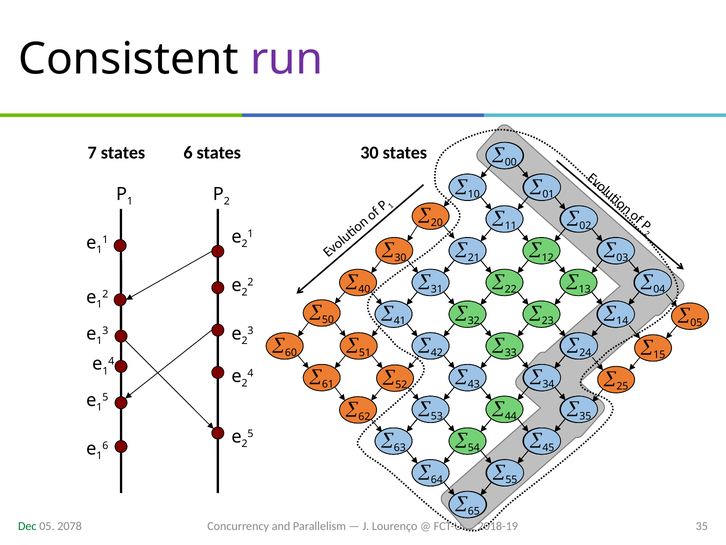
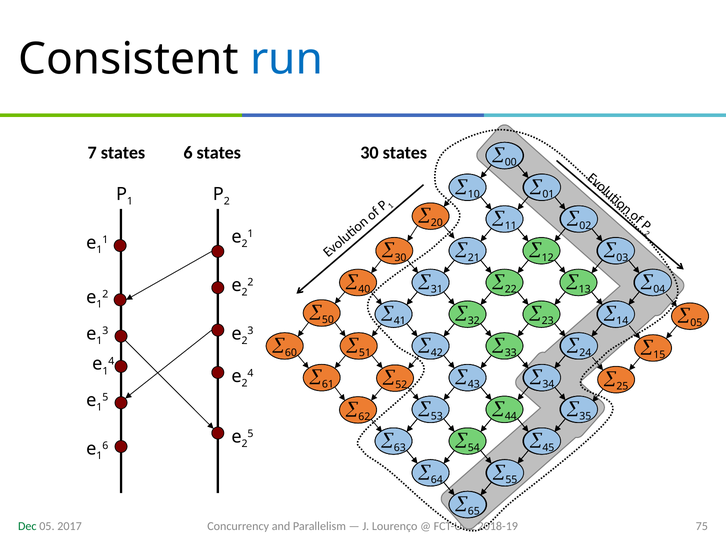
run colour: purple -> blue (287, 59)
35: 35 -> 75 (702, 526)
2078: 2078 -> 2017 (70, 526)
